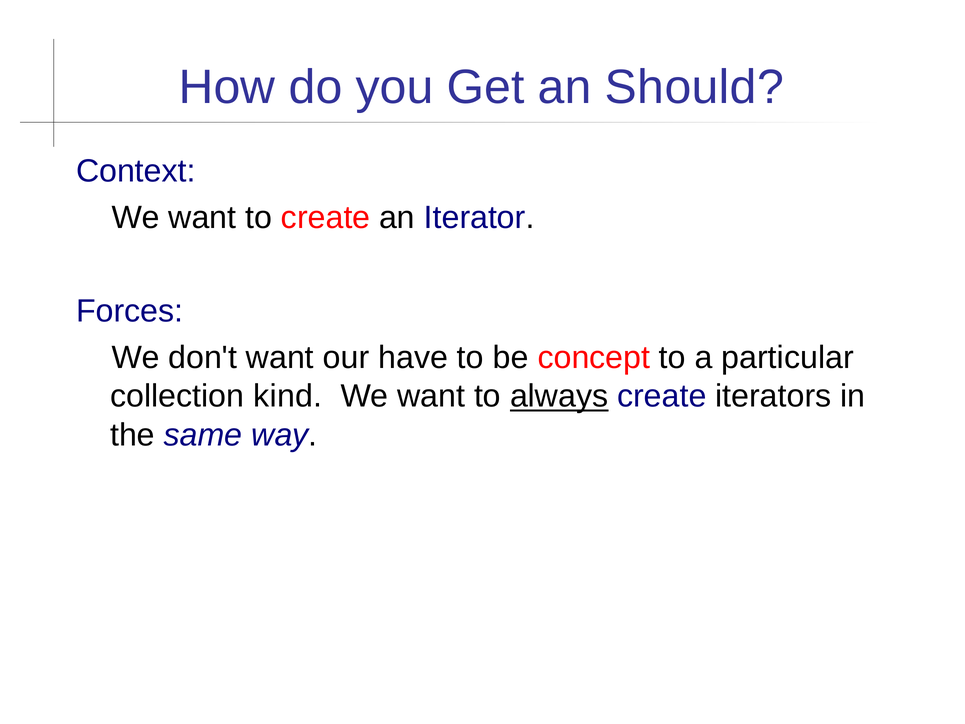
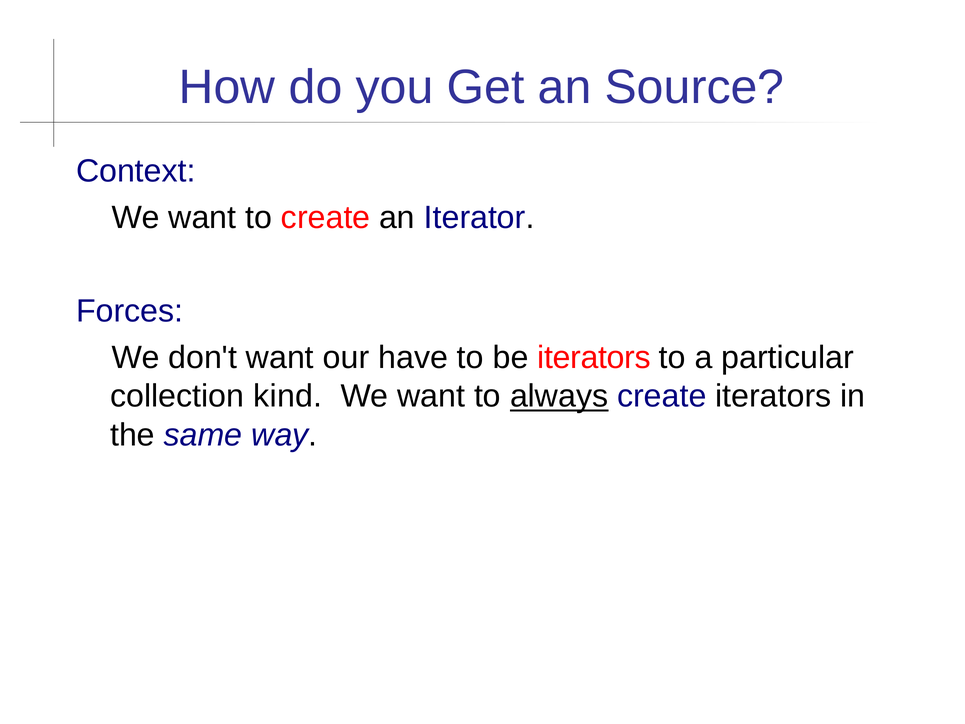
Should: Should -> Source (695, 87)
be concept: concept -> iterators (594, 358)
